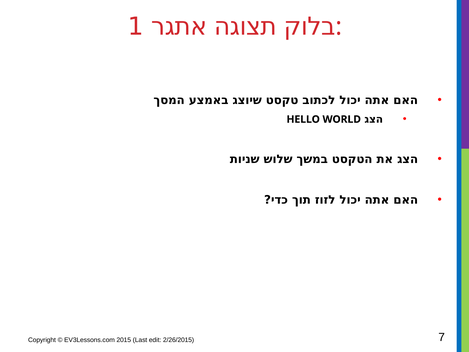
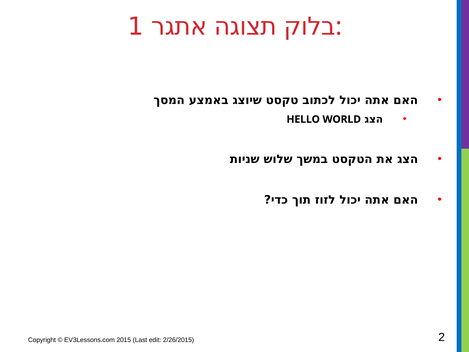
7: 7 -> 2 (442, 337)
